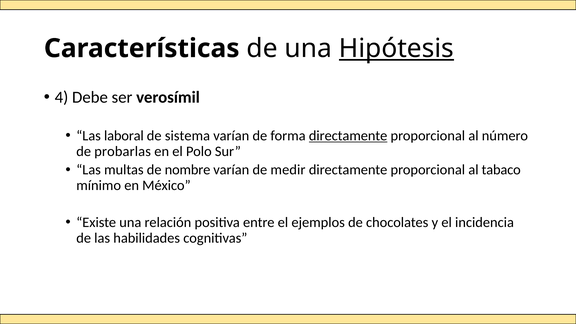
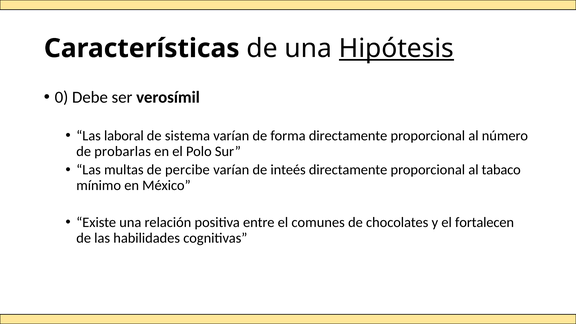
4: 4 -> 0 (62, 97)
directamente underline: present -> none (348, 136)
nombre: nombre -> percibe (187, 170)
medir: medir -> inteés (288, 170)
ejemplos: ejemplos -> comunes (318, 222)
incidencia: incidencia -> fortalecen (485, 222)
